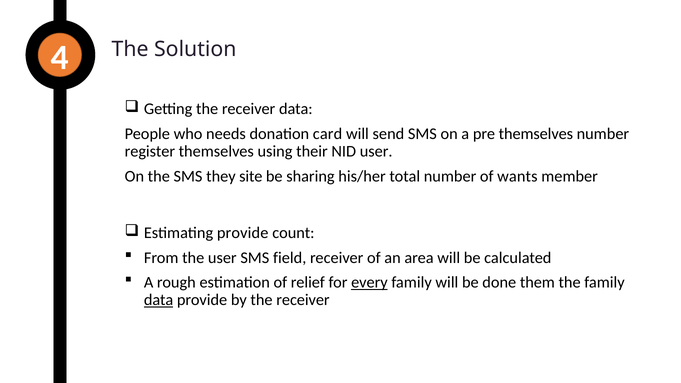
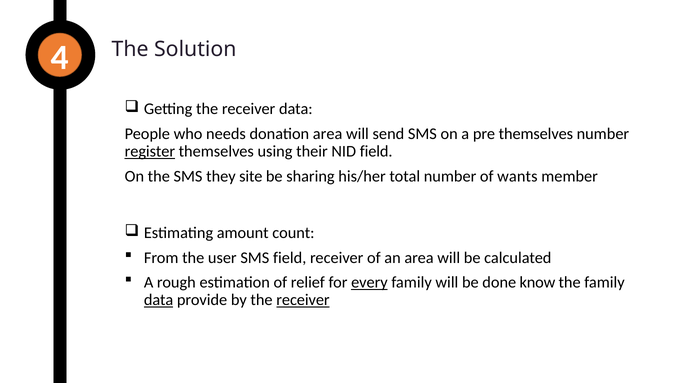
donation card: card -> area (328, 134)
register underline: none -> present (150, 151)
NID user: user -> field (376, 151)
Estimating provide: provide -> amount (243, 233)
them: them -> know (537, 283)
receiver underline: none -> present (303, 300)
